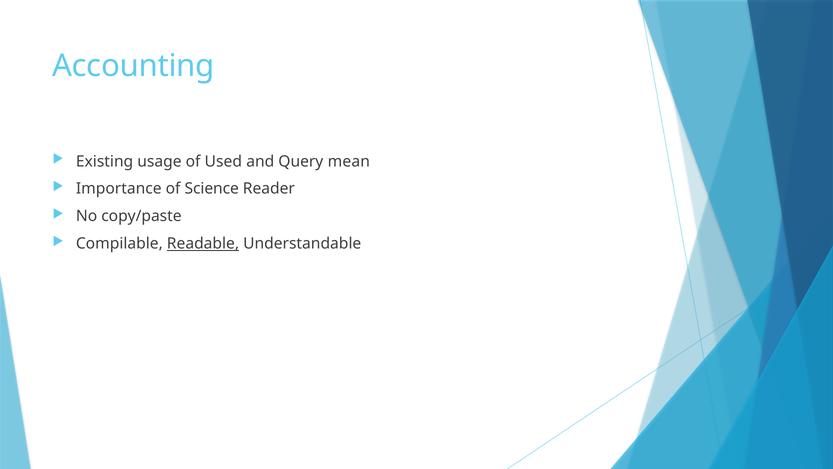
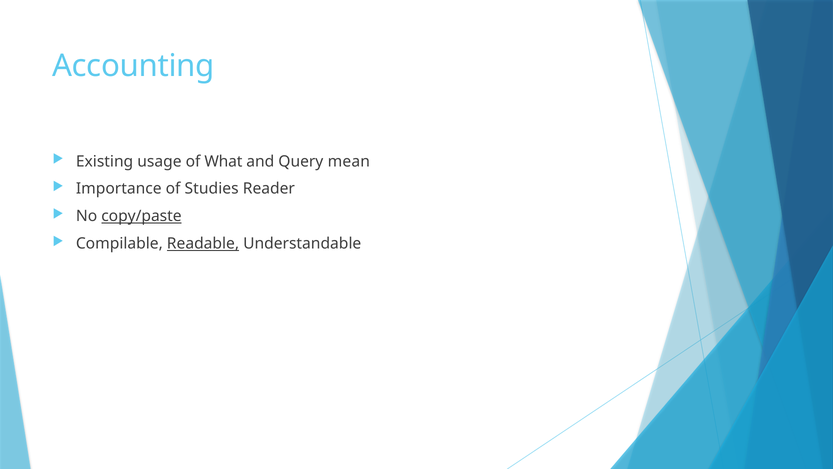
Used: Used -> What (223, 161)
Science: Science -> Studies (212, 189)
copy/paste underline: none -> present (141, 216)
